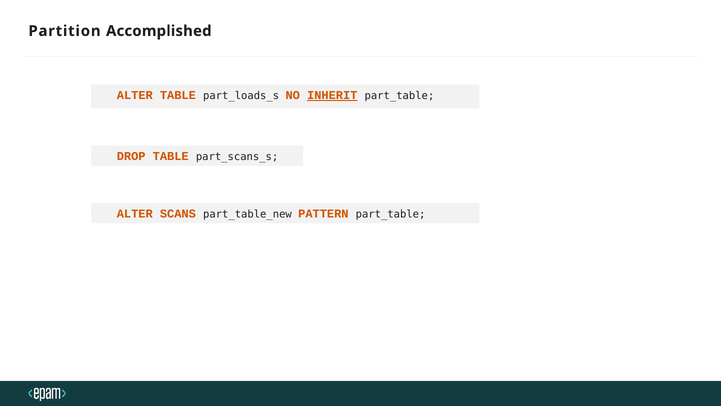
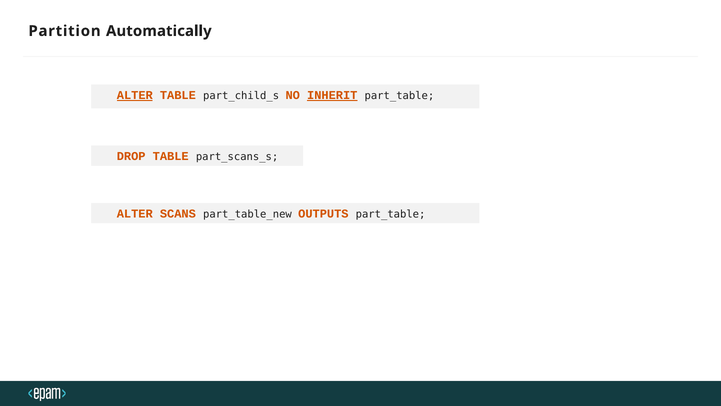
Accomplished: Accomplished -> Automatically (159, 31)
ALTER underline: none -> present (135, 95)
part_loads_s: part_loads_s -> part_child_s (241, 96)
PATTERN: PATTERN -> OUTPUTS (323, 213)
